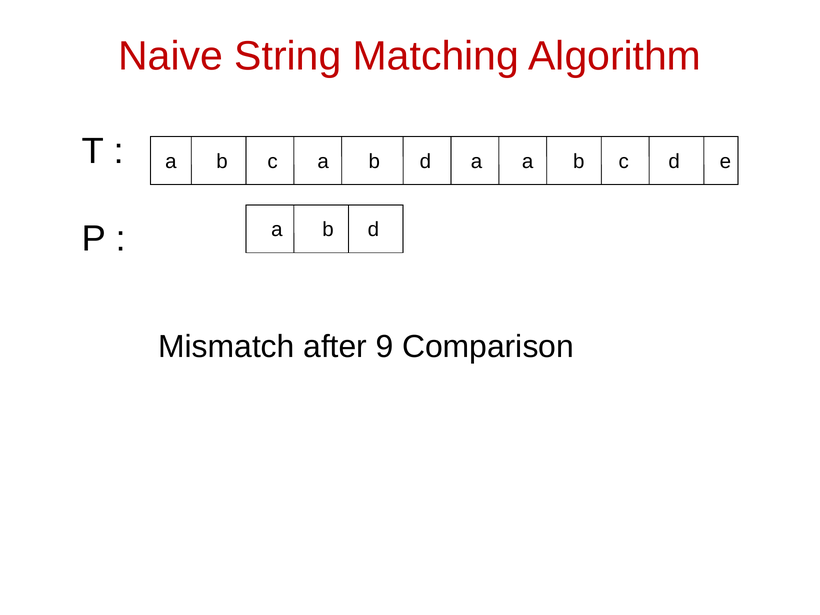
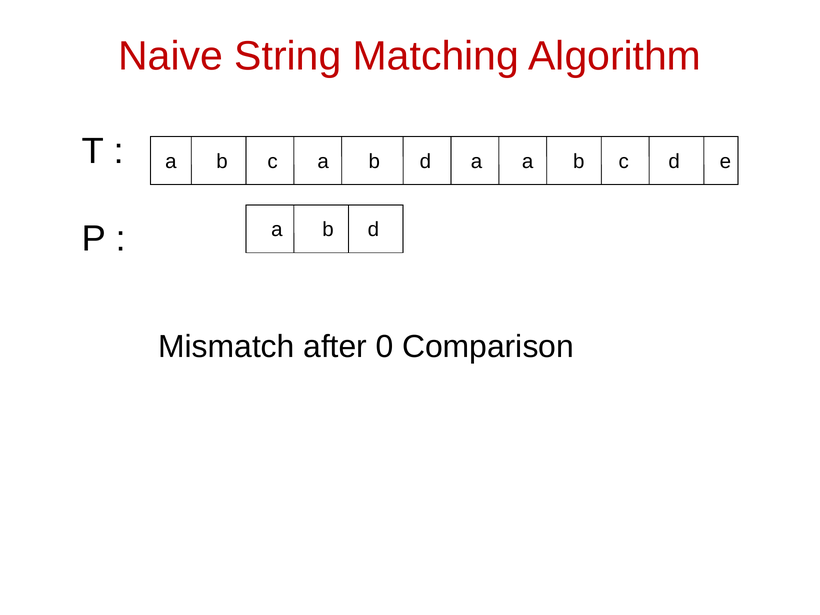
9: 9 -> 0 (385, 347)
